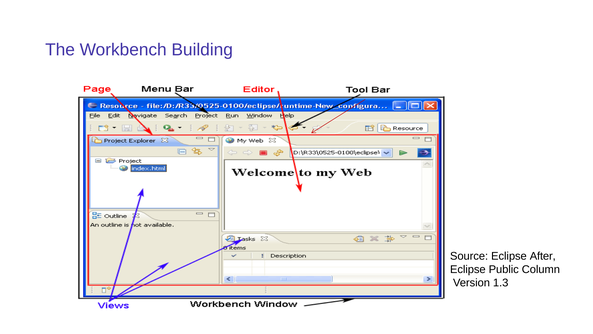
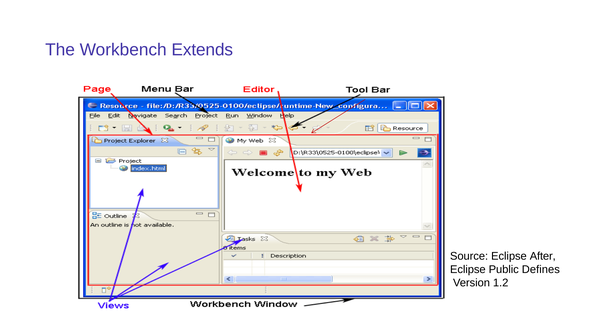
Building: Building -> Extends (202, 50)
Column: Column -> Defines (541, 269)
1.3: 1.3 -> 1.2 (501, 282)
